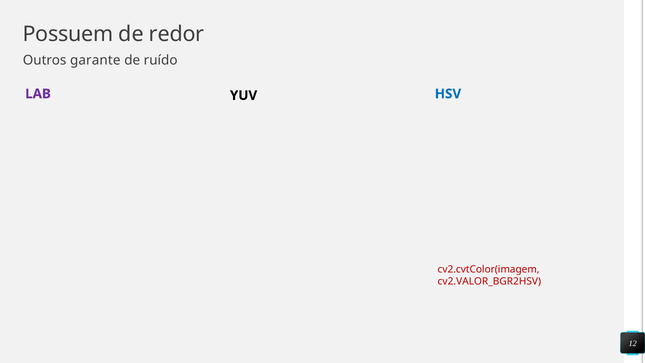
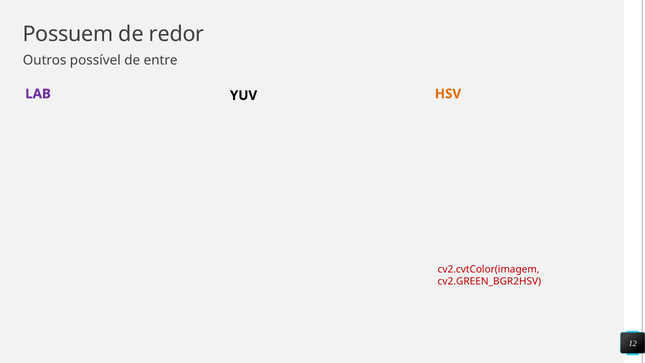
garante: garante -> possível (95, 61)
ruído: ruído -> entre (161, 61)
HSV colour: blue -> orange (448, 94)
cv2.VALOR_BGR2HSV: cv2.VALOR_BGR2HSV -> cv2.GREEN_BGR2HSV (489, 281)
